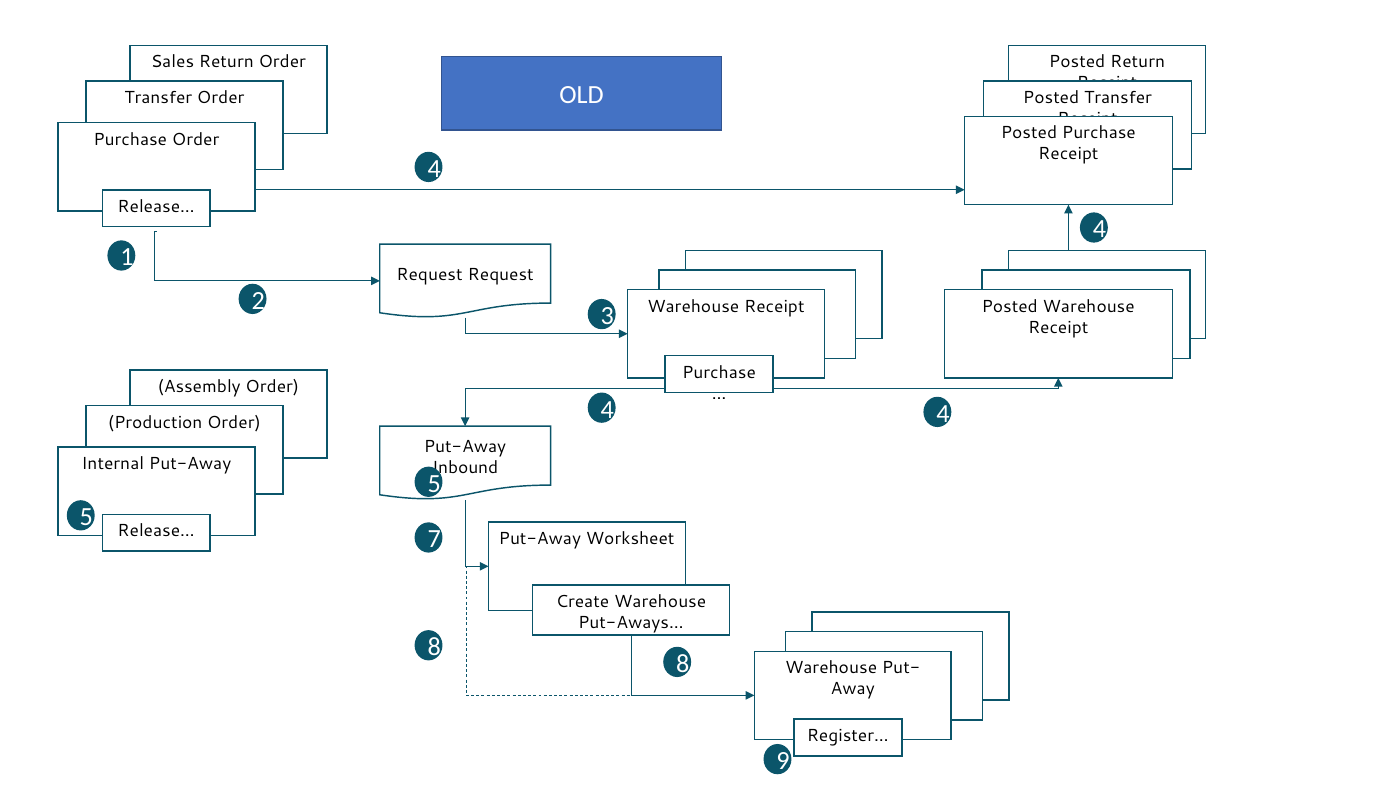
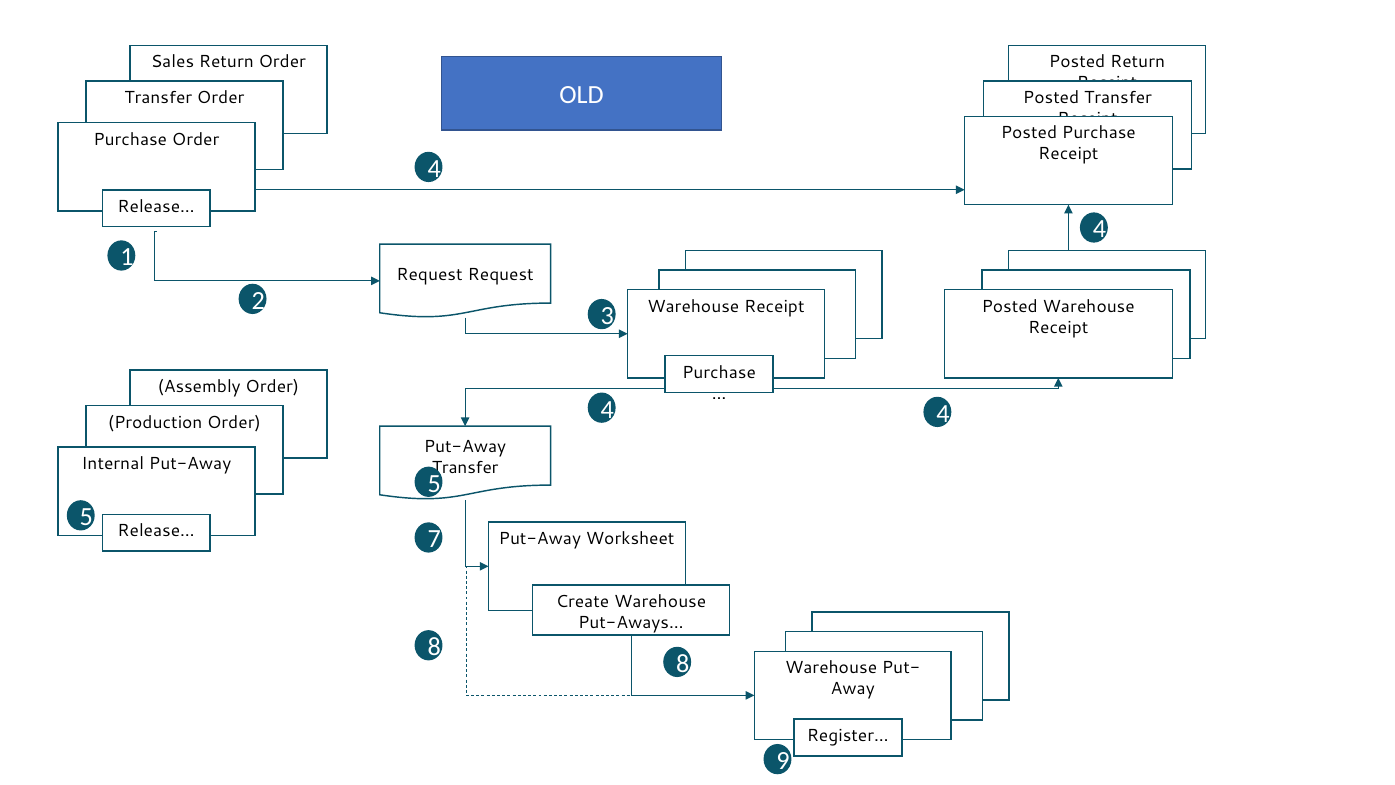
Inbound: Inbound -> Transfer (465, 467)
